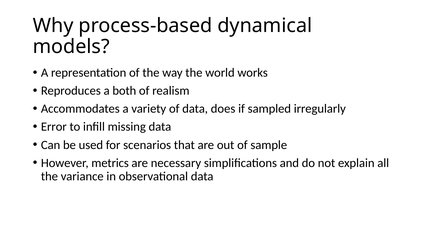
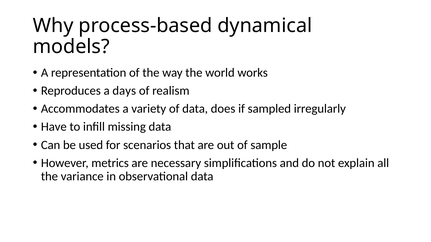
both: both -> days (124, 91)
Error: Error -> Have (54, 127)
